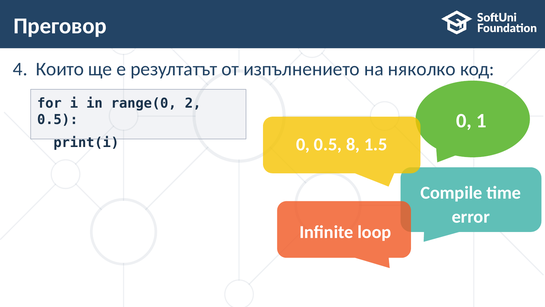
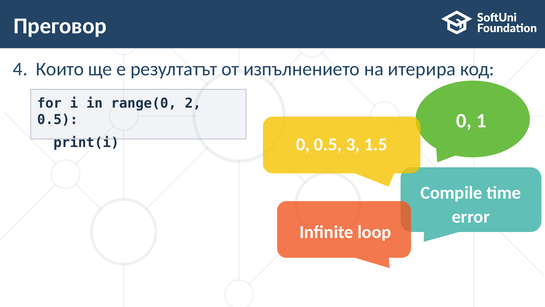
няколко: няколко -> итерира (422, 69)
8: 8 -> 3 (353, 144)
